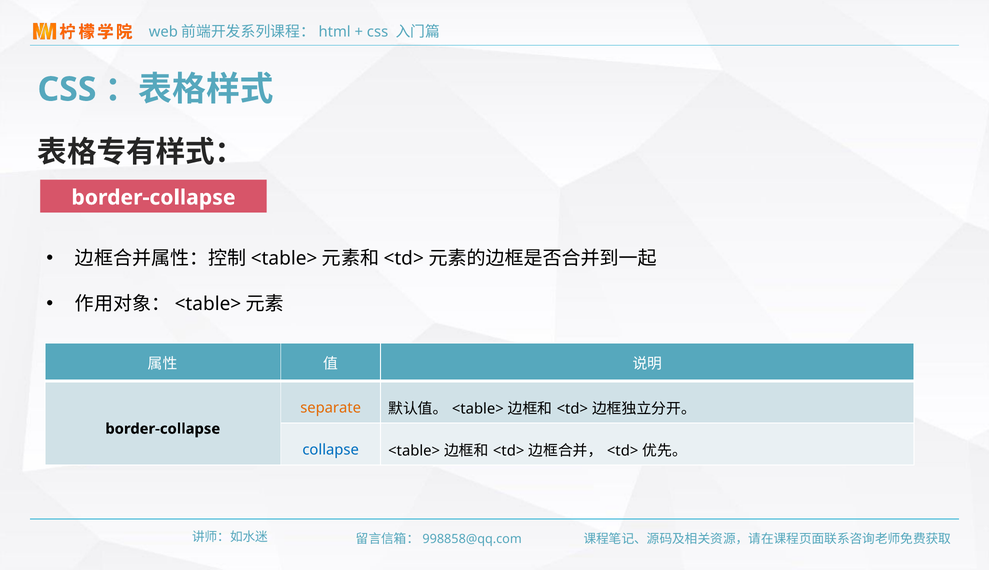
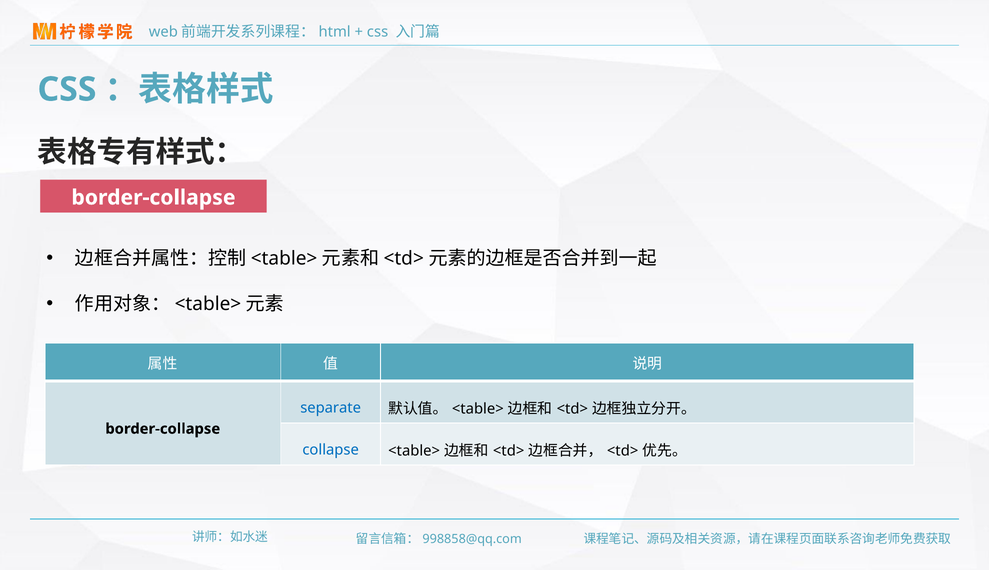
separate colour: orange -> blue (331, 407)
